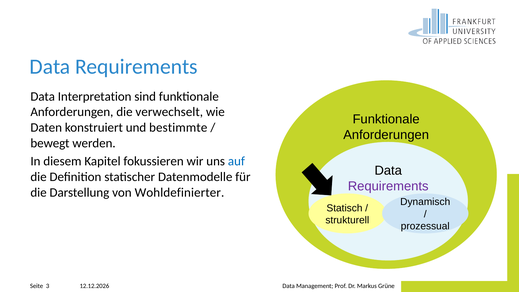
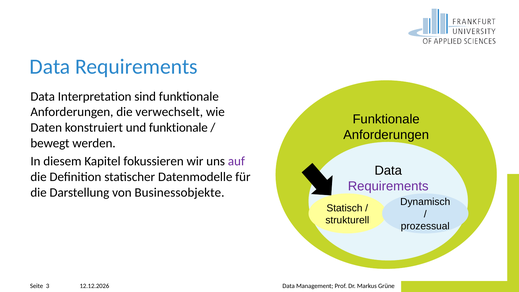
und bestimmte: bestimmte -> funktionale (178, 128)
auf colour: blue -> purple (236, 161)
Wohldefinierter: Wohldefinierter -> Businessobjekte (180, 192)
